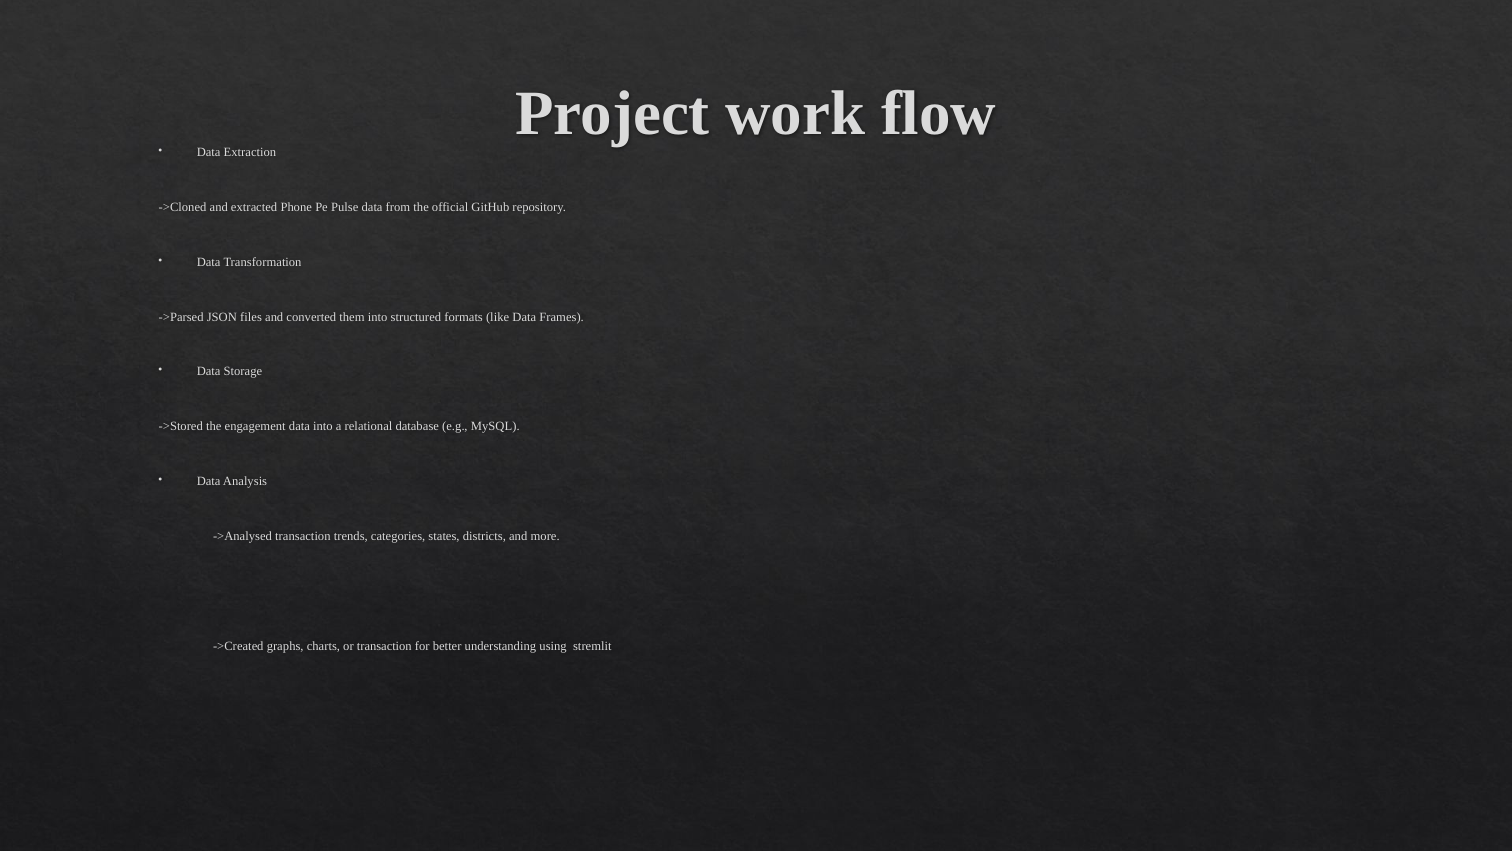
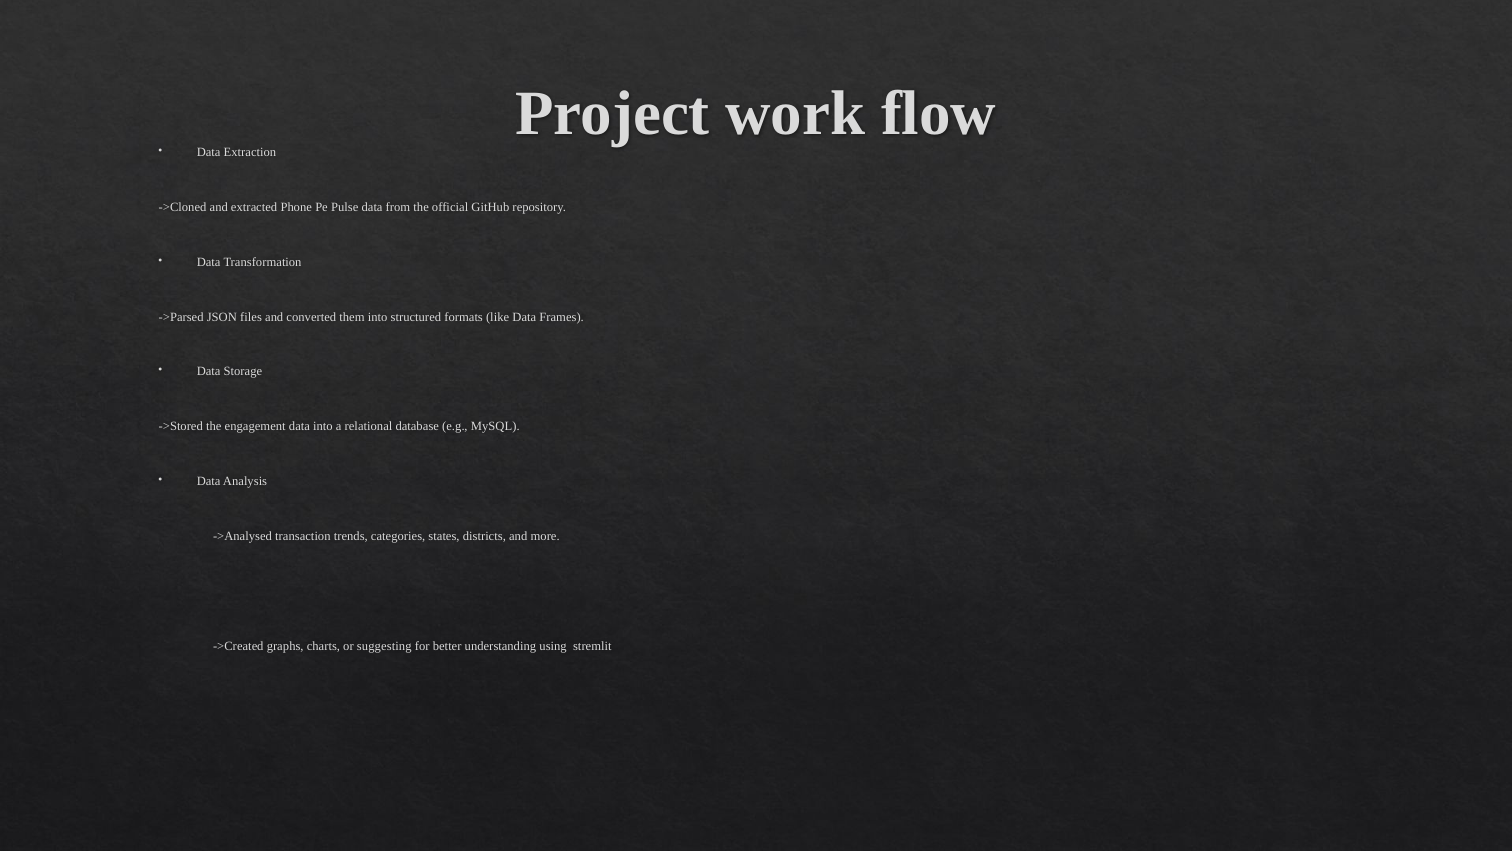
or transaction: transaction -> suggesting (384, 645)
